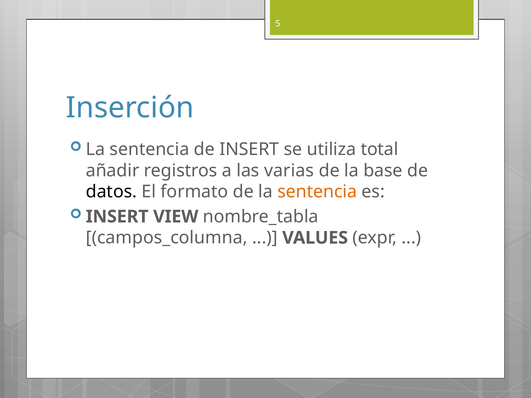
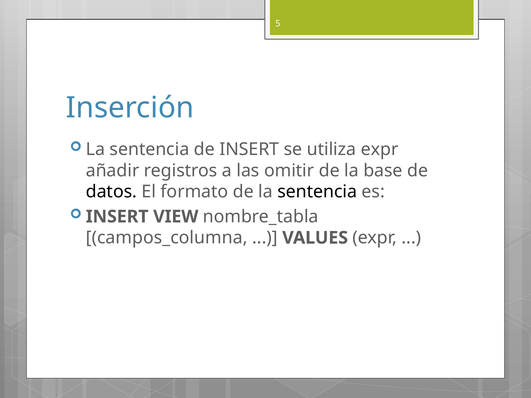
utiliza total: total -> expr (380, 149)
varias: varias -> omitir (289, 171)
sentencia colour: orange -> black (317, 192)
